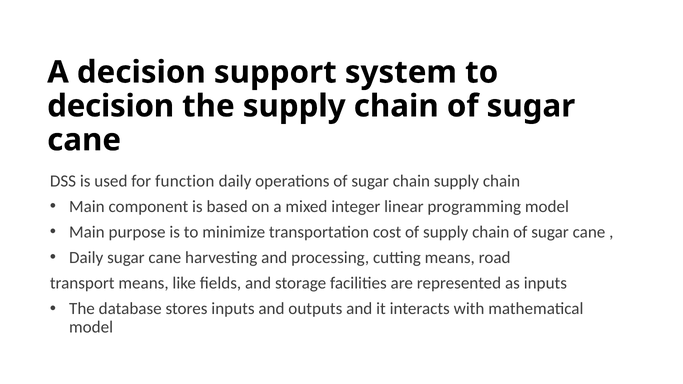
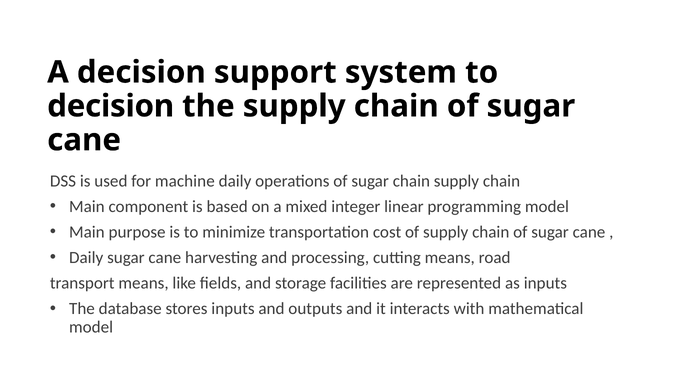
function: function -> machine (185, 181)
